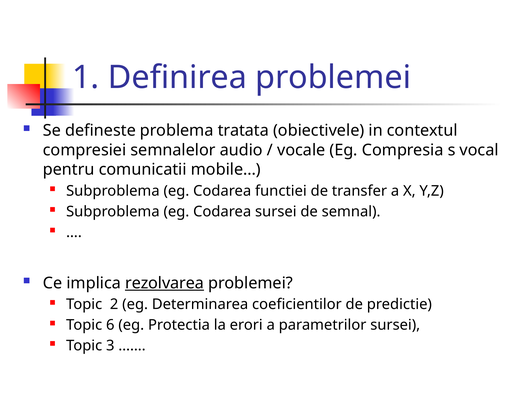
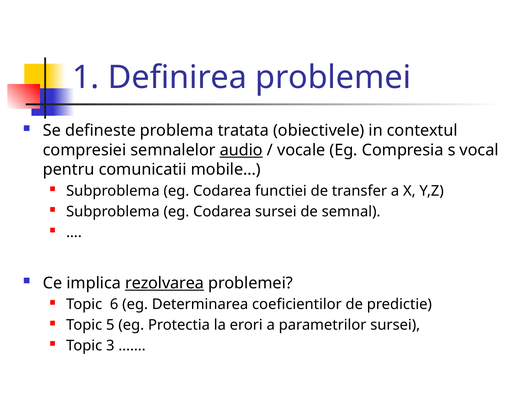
audio underline: none -> present (241, 150)
2: 2 -> 6 (114, 305)
6: 6 -> 5 (110, 325)
